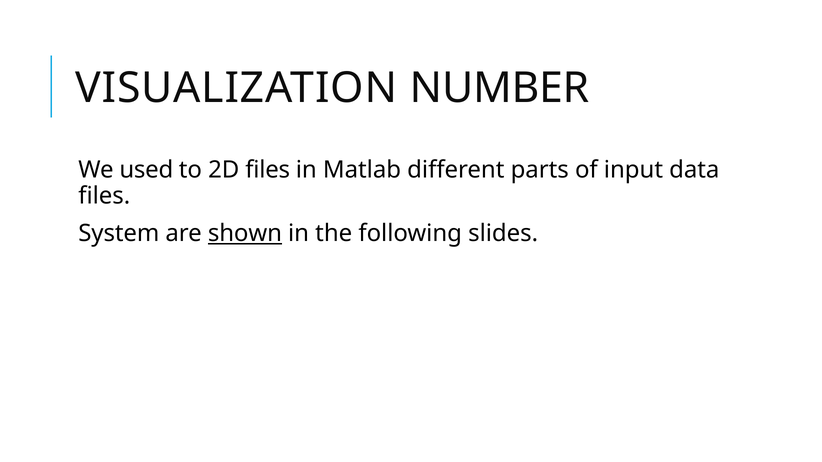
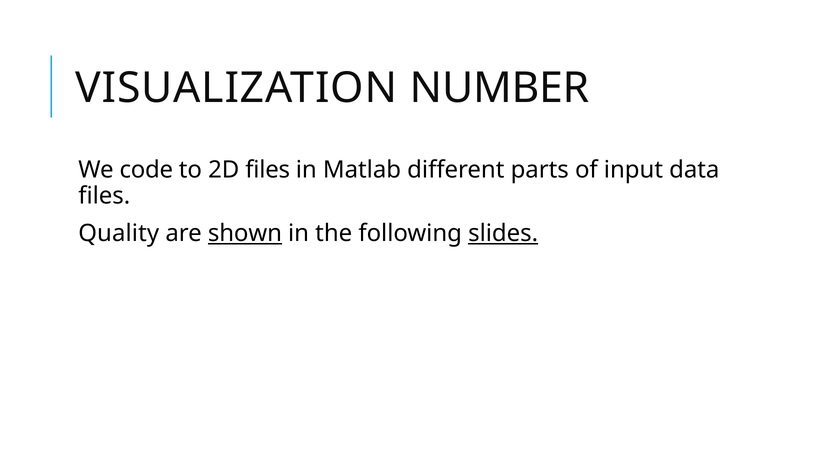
used: used -> code (146, 170)
System: System -> Quality (119, 234)
slides underline: none -> present (503, 234)
